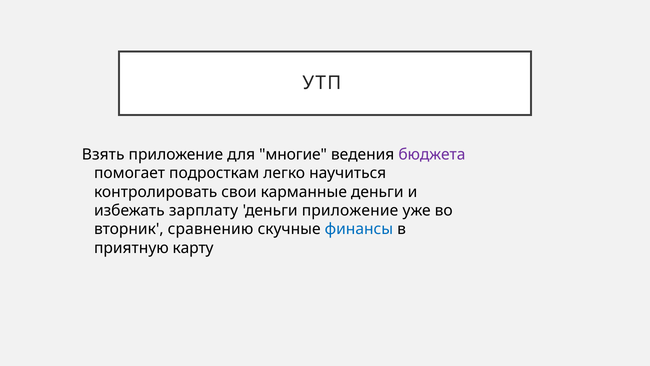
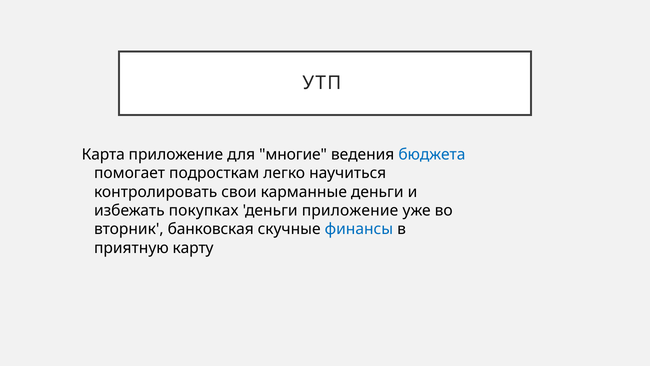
Взять: Взять -> Карта (103, 154)
бюджета colour: purple -> blue (432, 154)
зарплату: зарплату -> покупках (204, 210)
сравнению: сравнению -> банковская (211, 229)
